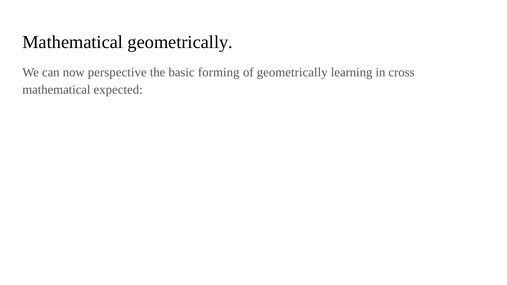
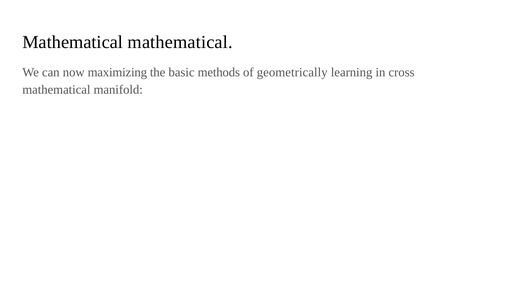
Mathematical geometrically: geometrically -> mathematical (180, 42)
perspective: perspective -> maximizing (117, 72)
forming: forming -> methods (219, 72)
expected: expected -> manifold (118, 90)
